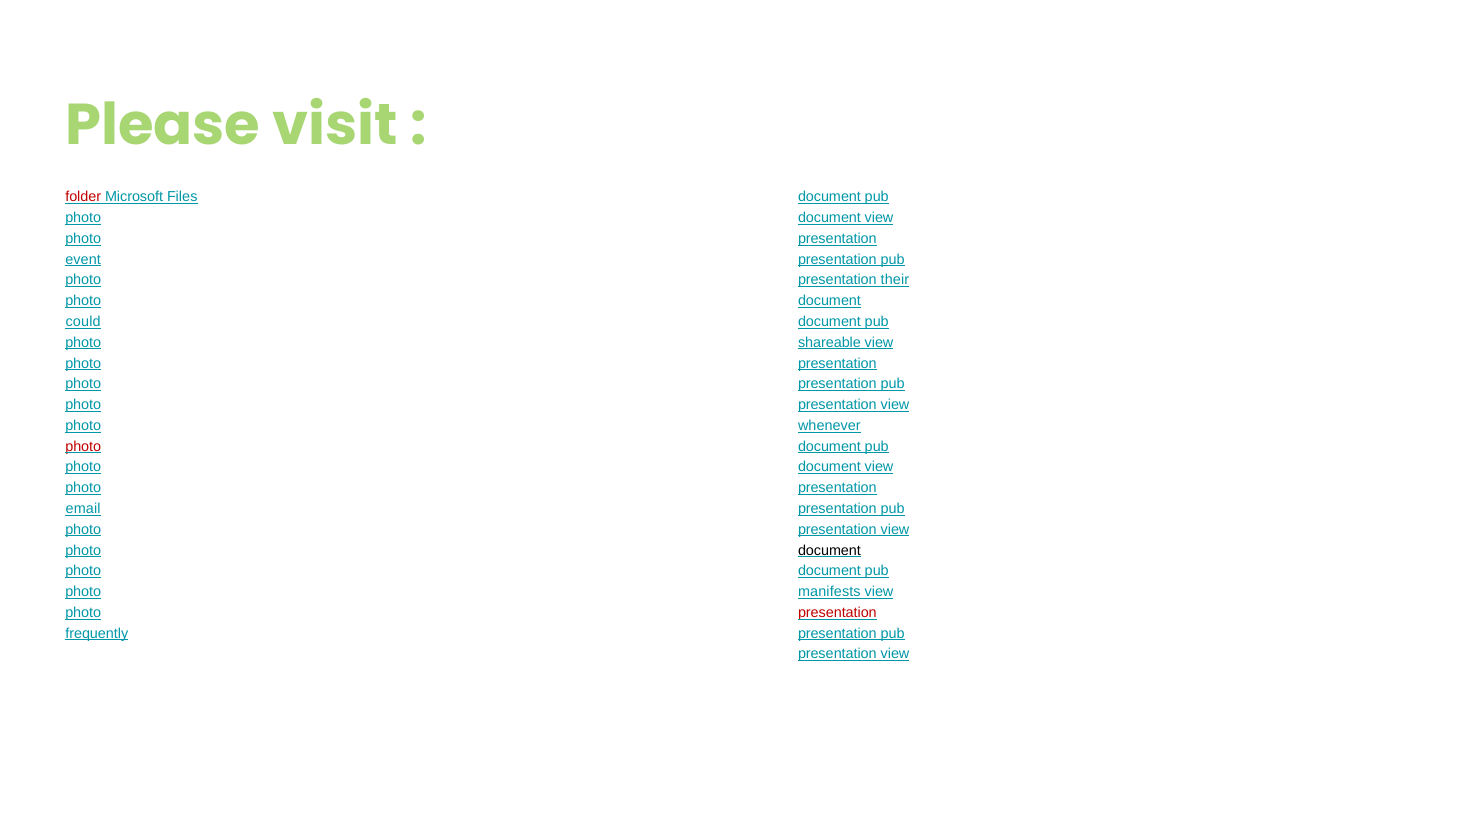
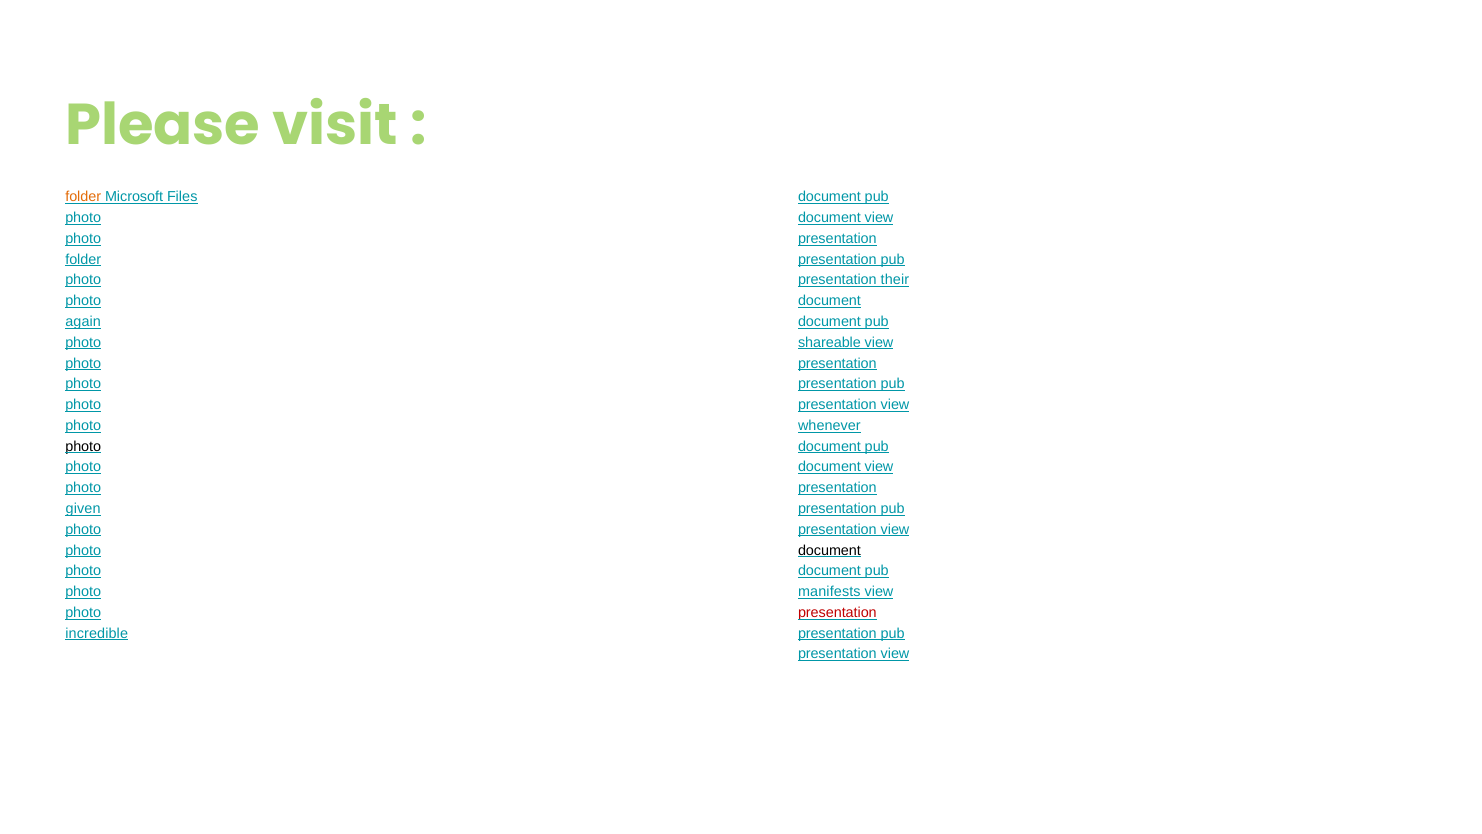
folder colour: red -> orange (83, 197)
event: event -> folder (83, 259)
could: could -> again (83, 322)
photo colour: red -> black (83, 446)
email: email -> given (83, 509)
frequently: frequently -> incredible (97, 633)
